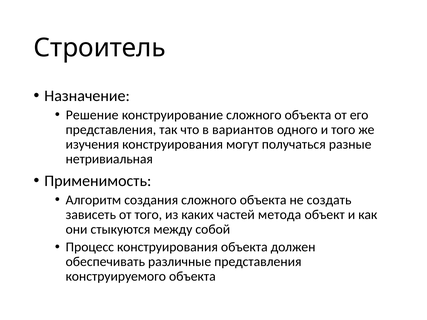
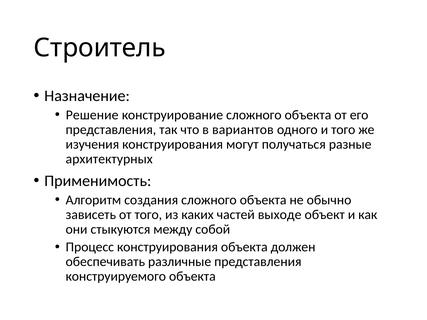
нетривиальная: нетривиальная -> архитектурных (109, 159)
создать: создать -> обычно (329, 200)
метода: метода -> выходе (280, 215)
